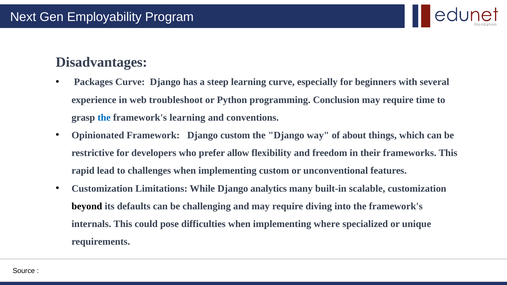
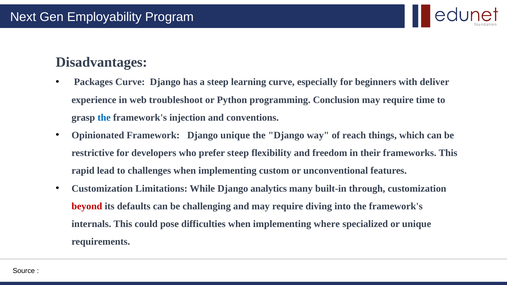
several: several -> deliver (434, 82)
framework's learning: learning -> injection (187, 118)
Django custom: custom -> unique (235, 135)
about: about -> reach (354, 135)
prefer allow: allow -> steep (238, 153)
scalable: scalable -> through (367, 189)
beyond colour: black -> red (87, 206)
